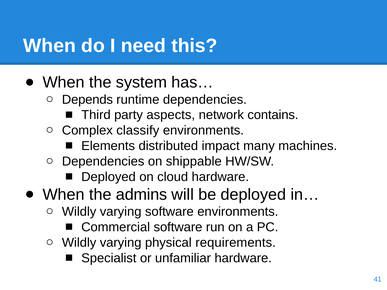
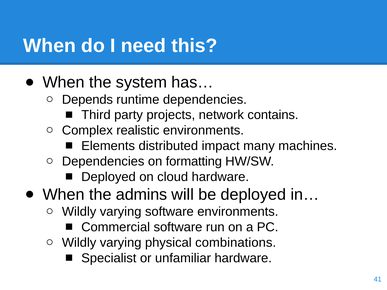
aspects: aspects -> projects (171, 115)
classify: classify -> realistic (138, 131)
shippable: shippable -> formatting (194, 162)
requirements: requirements -> combinations (236, 243)
